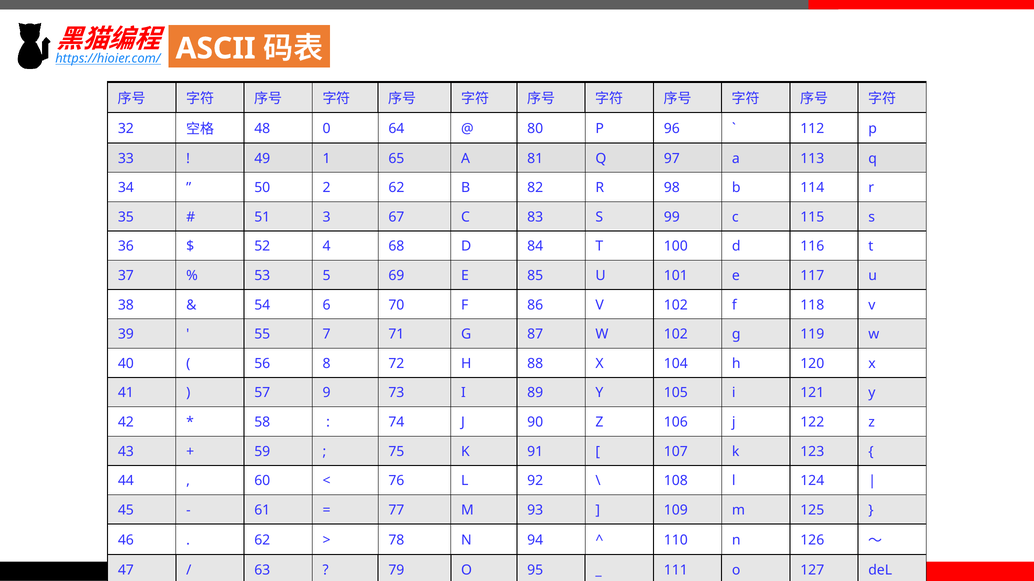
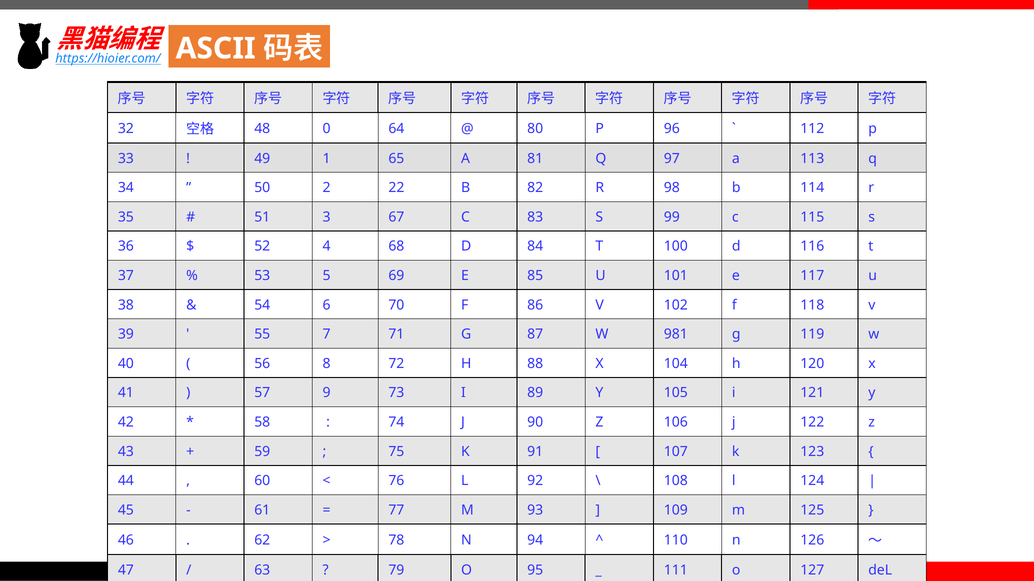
2 62: 62 -> 22 (396, 188)
W 102: 102 -> 981 (676, 335)
